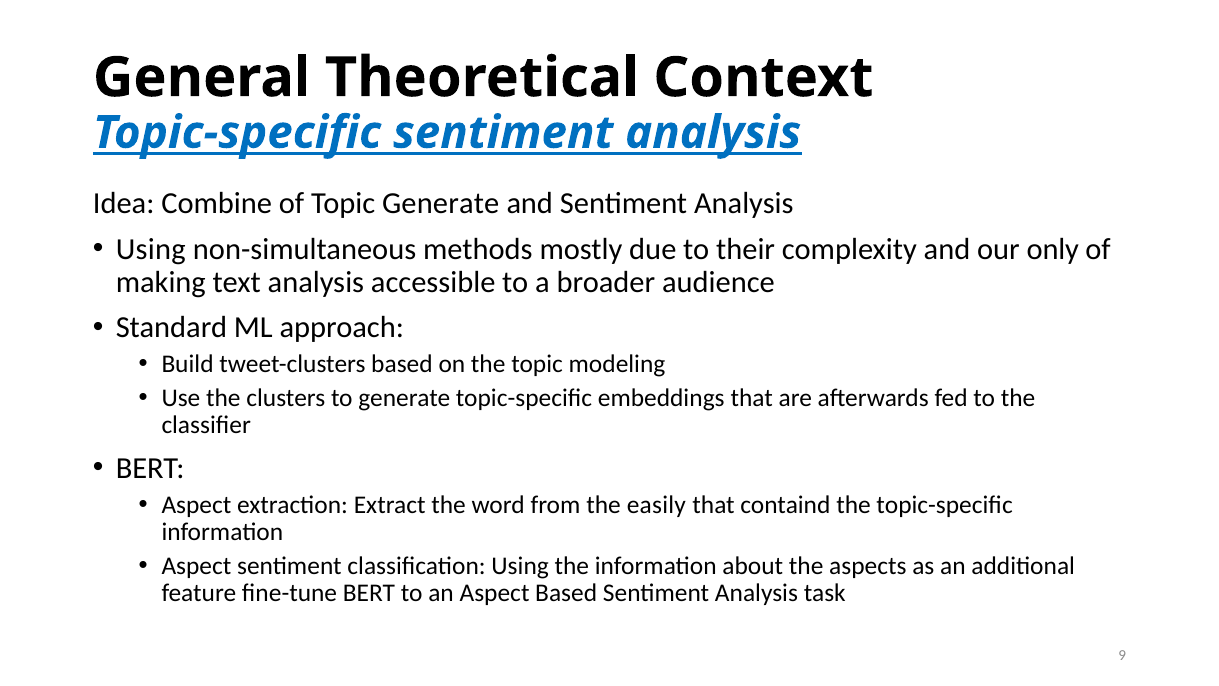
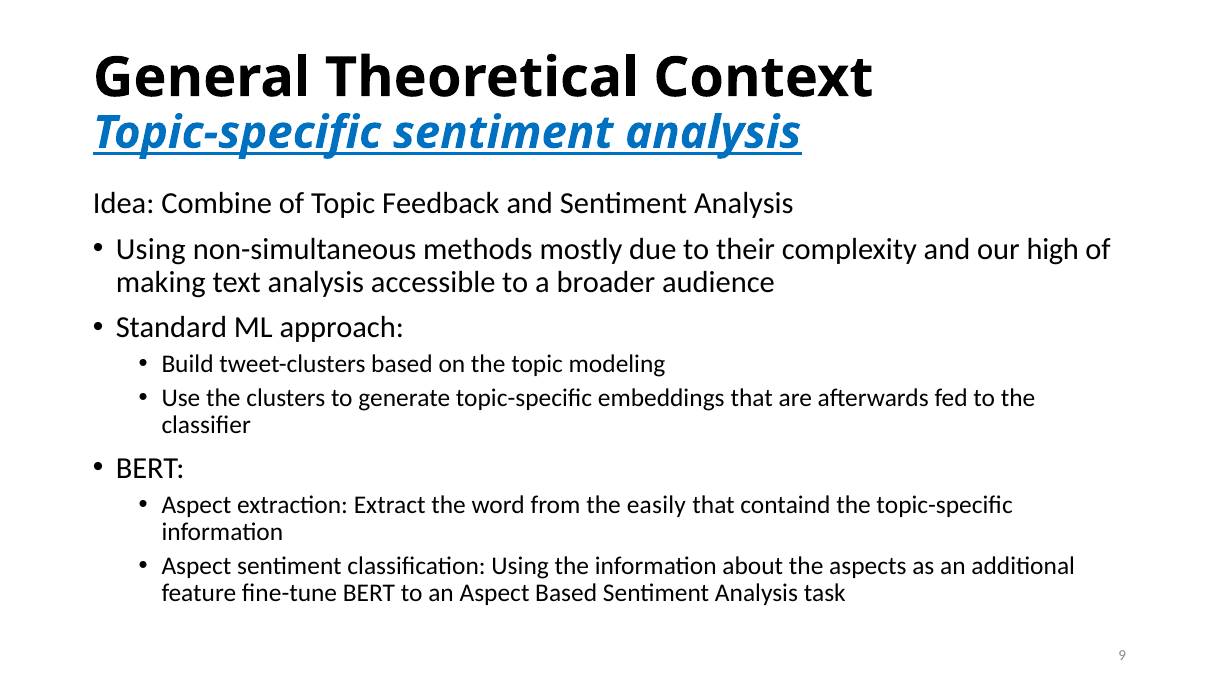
Topic Generate: Generate -> Feedback (441, 203)
only: only -> high (1053, 249)
